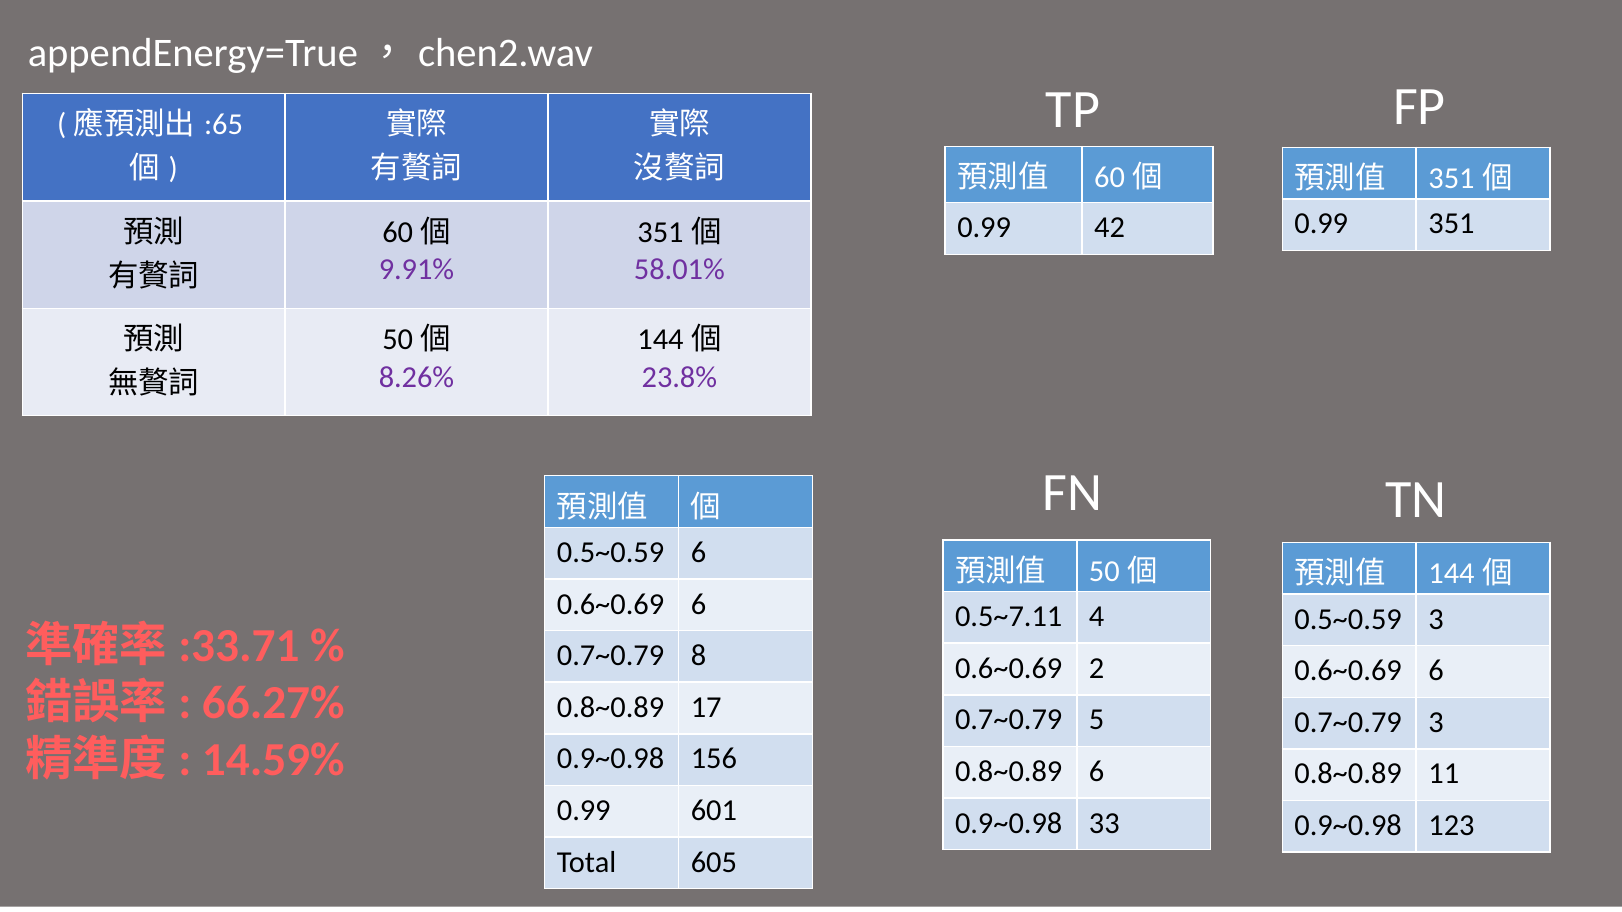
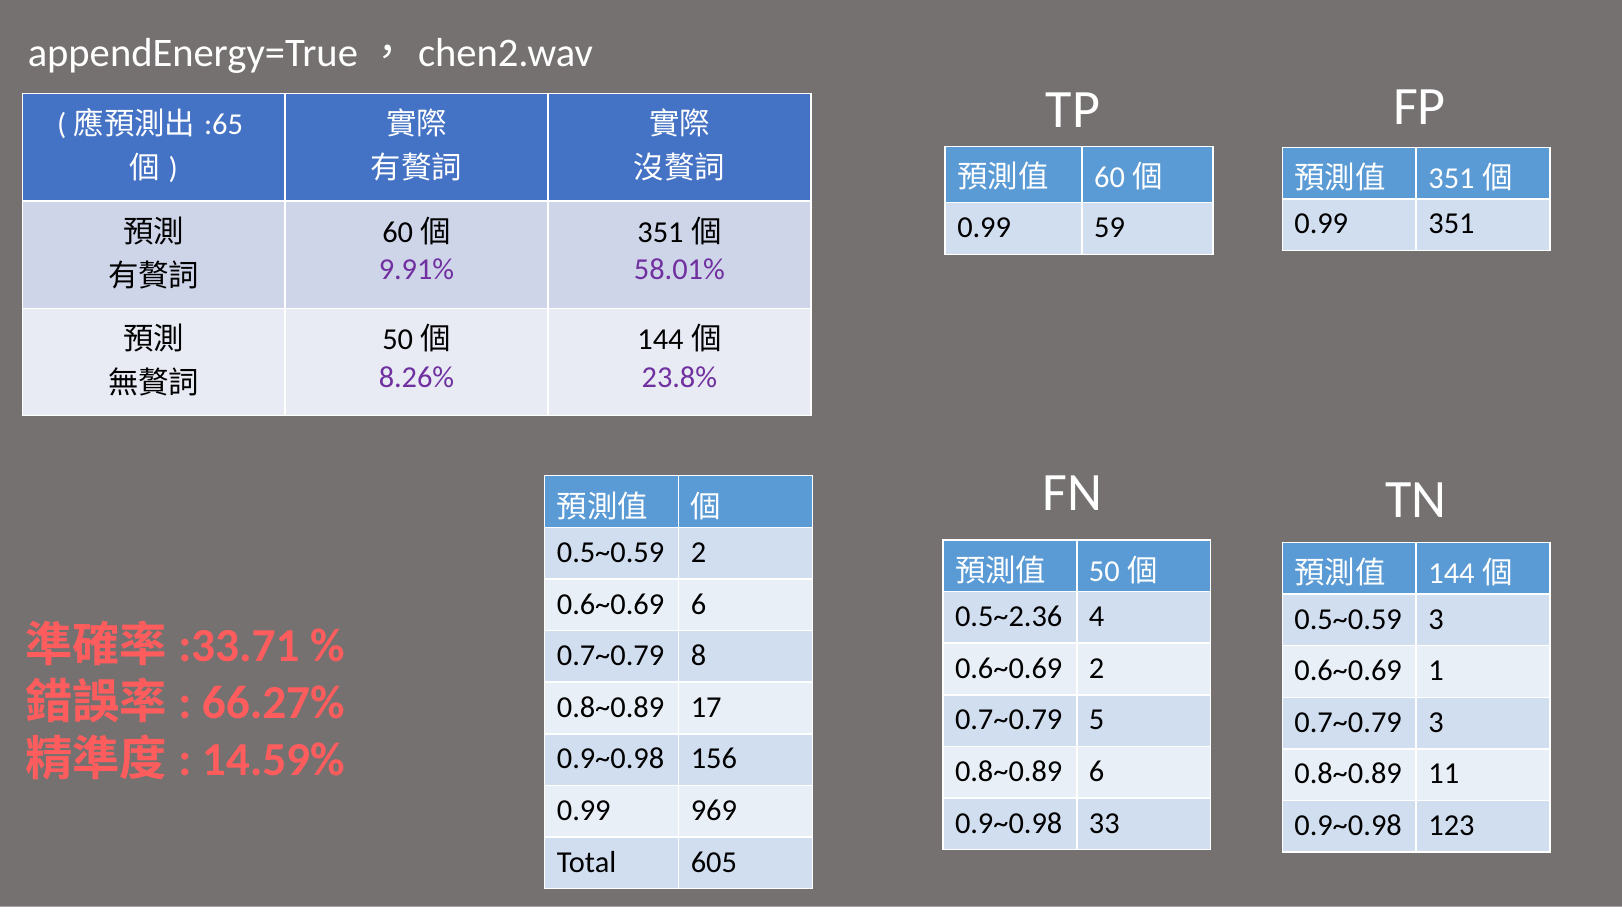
42: 42 -> 59 (1110, 228)
0.5~0.59 6: 6 -> 2 (699, 553)
0.5~7.11: 0.5~7.11 -> 0.5~2.36 (1009, 617)
6: 6 -> 1 (1436, 671)
601: 601 -> 969 (714, 811)
